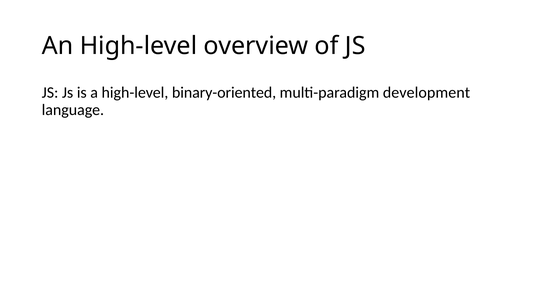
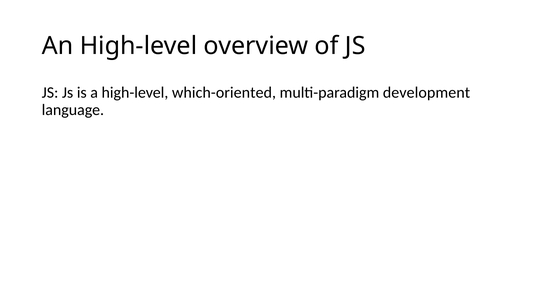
binary-oriented: binary-oriented -> which-oriented (224, 92)
